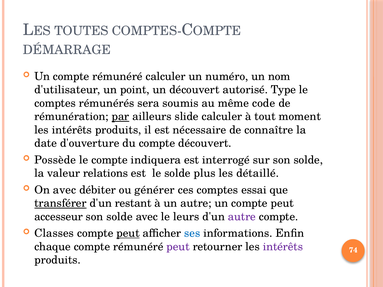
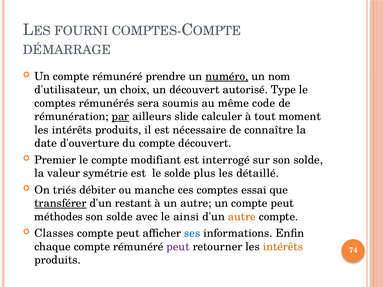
TOUTES: TOUTES -> FOURNI (81, 31)
rémunéré calculer: calculer -> prendre (166, 76)
numéro underline: none -> present (227, 76)
point: point -> choix (135, 90)
Possède: Possède -> Premier (55, 160)
indiquera: indiquera -> modifiant (156, 160)
relations: relations -> symétrie (106, 173)
On avec: avec -> triés (65, 190)
générer: générer -> manche (155, 190)
accesseur: accesseur -> méthodes (59, 217)
leurs: leurs -> ainsi (186, 217)
autre colour: purple -> orange (242, 217)
peut underline: present -> none (128, 233)
intérêts colour: purple -> orange (283, 247)
